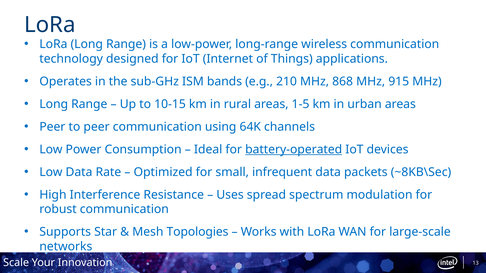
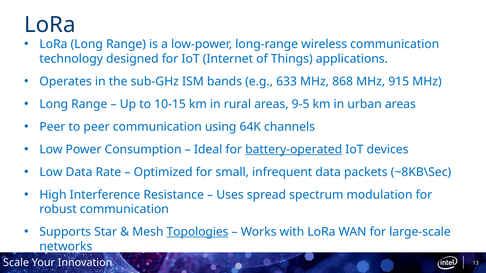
210: 210 -> 633 (286, 82)
1-5: 1-5 -> 9-5 (301, 104)
Topologies underline: none -> present (198, 232)
